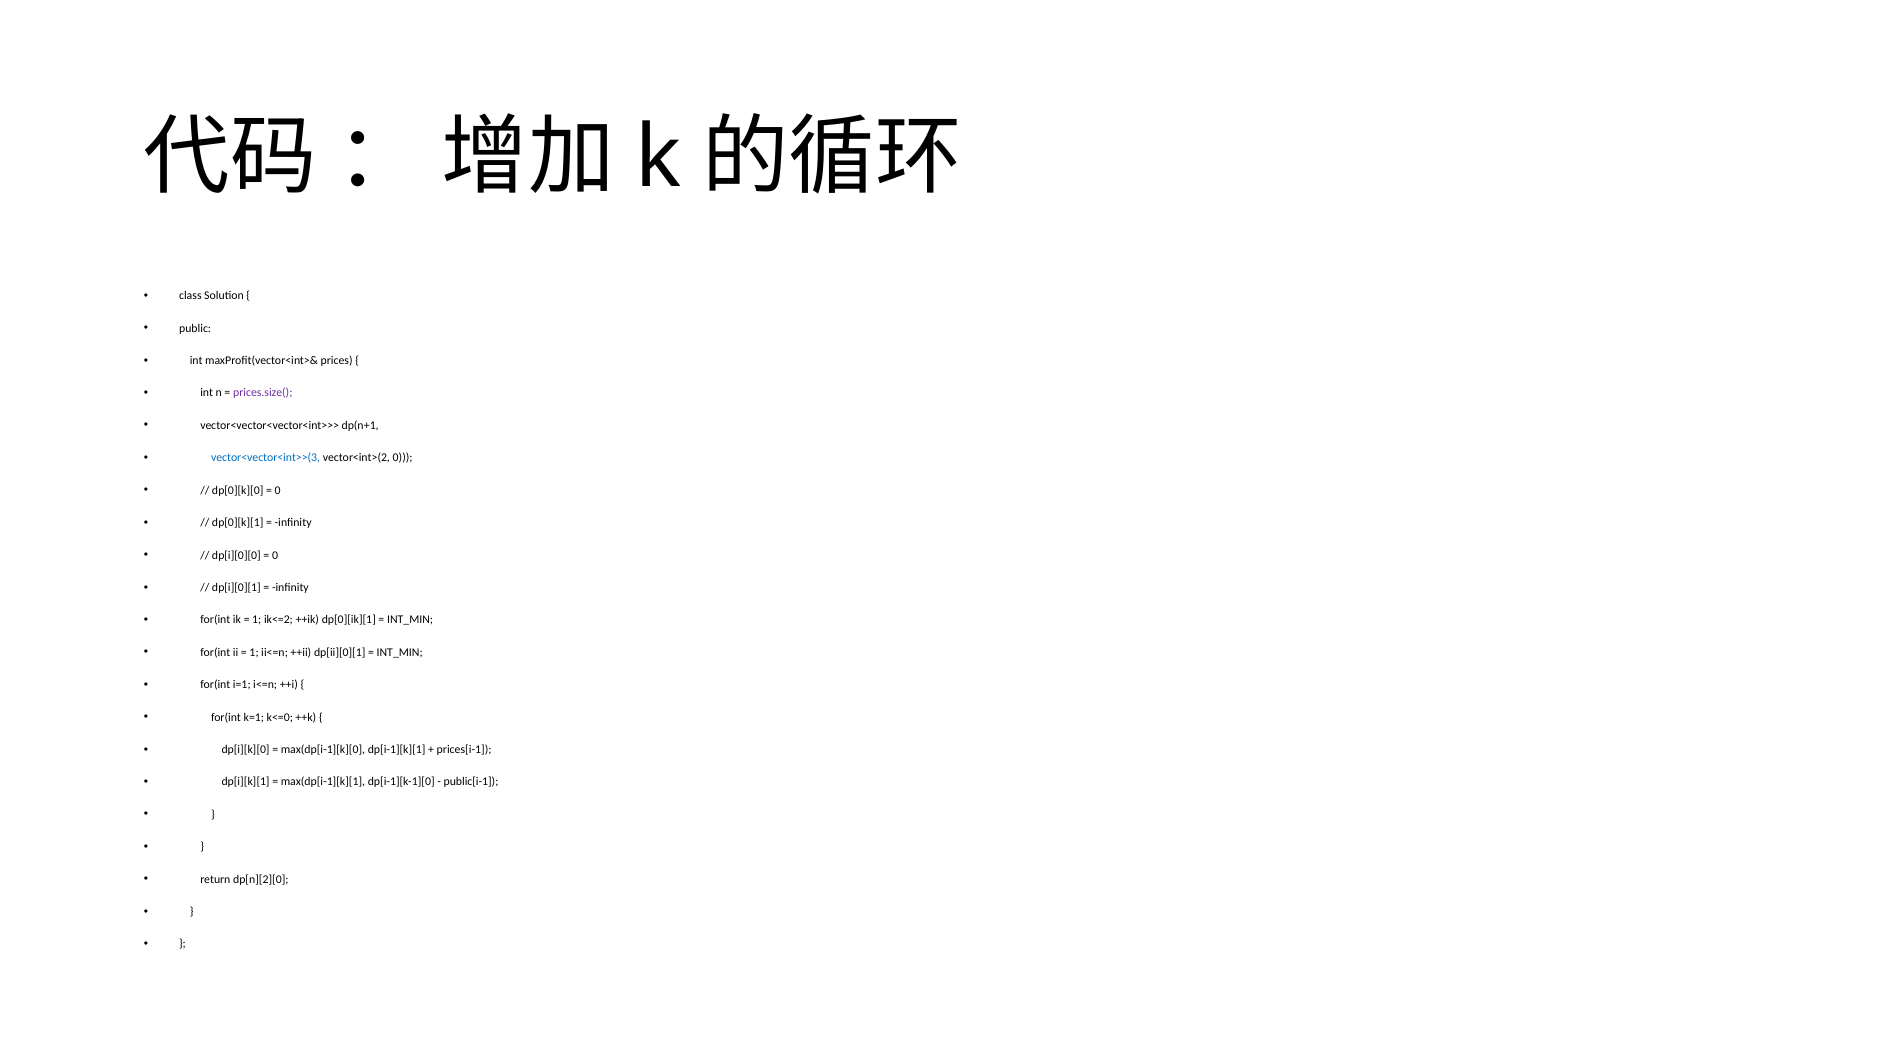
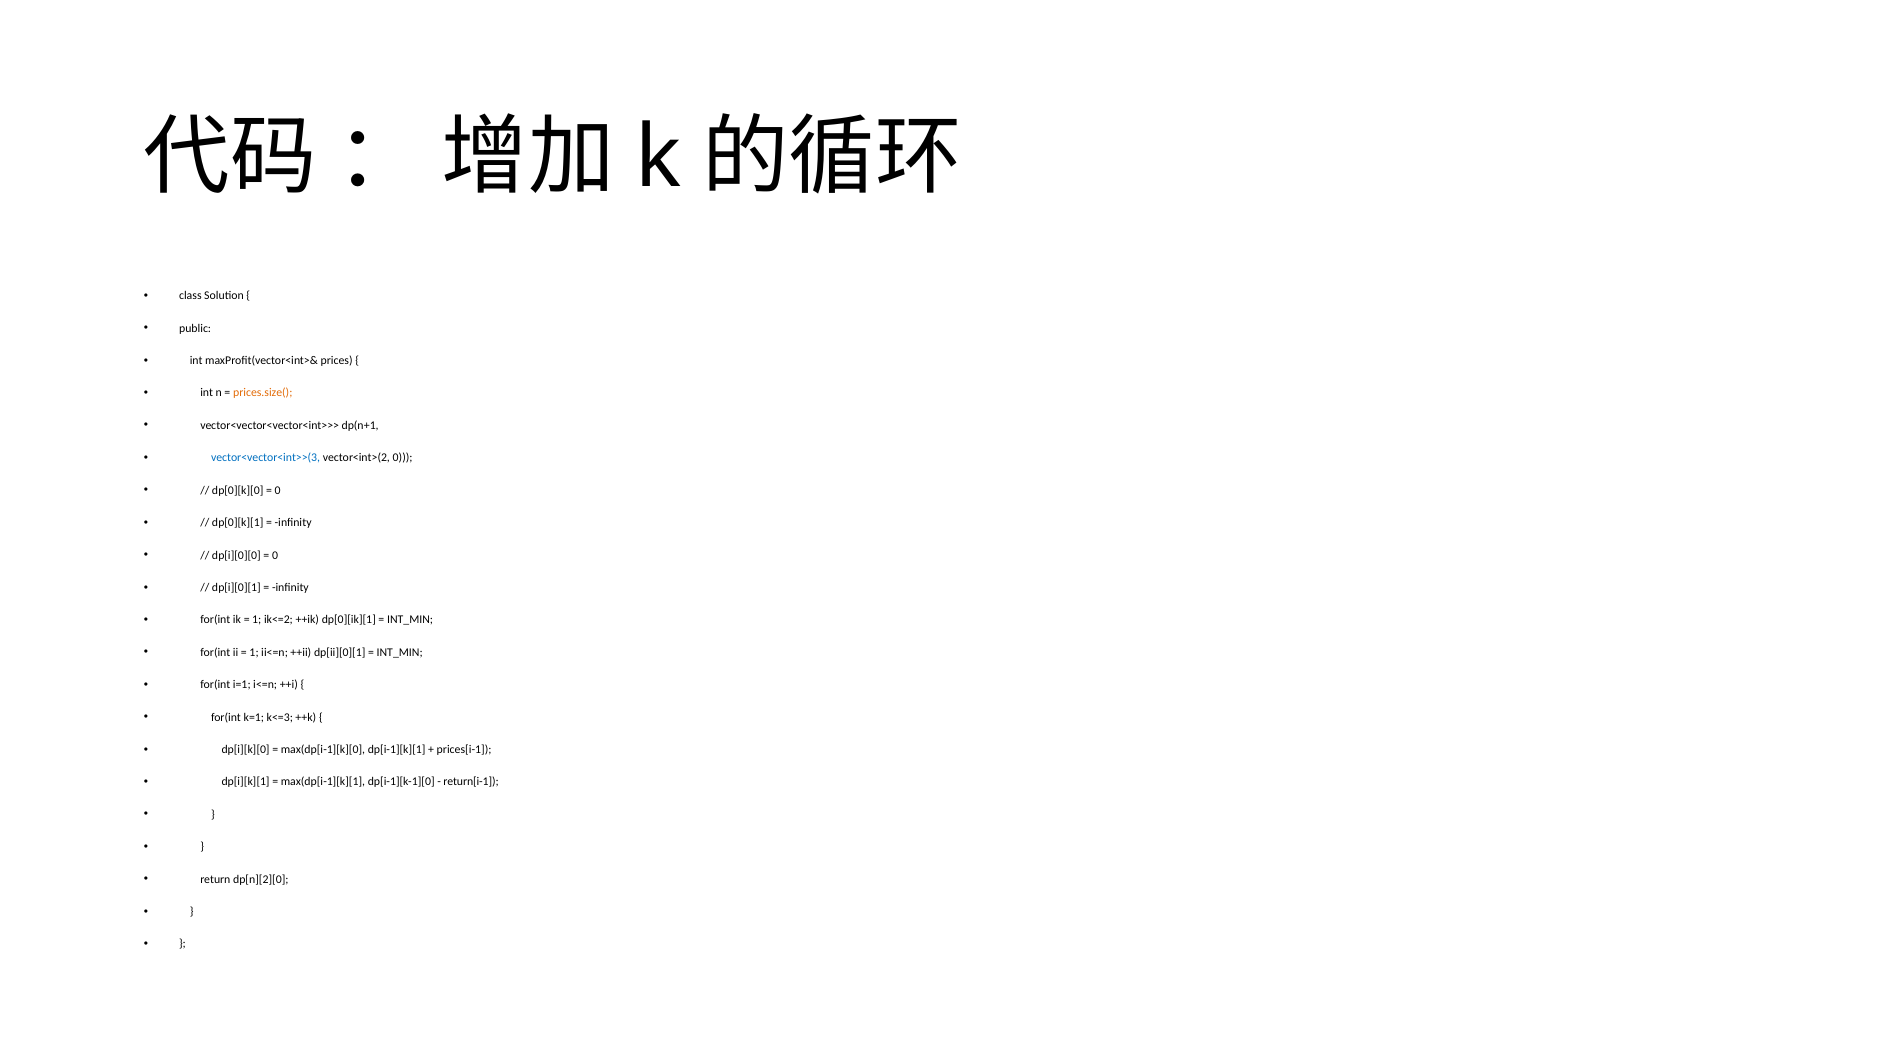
prices.size( colour: purple -> orange (263, 393)
k<=0: k<=0 -> k<=3 (280, 717)
public[i-1: public[i-1 -> return[i-1 (471, 782)
